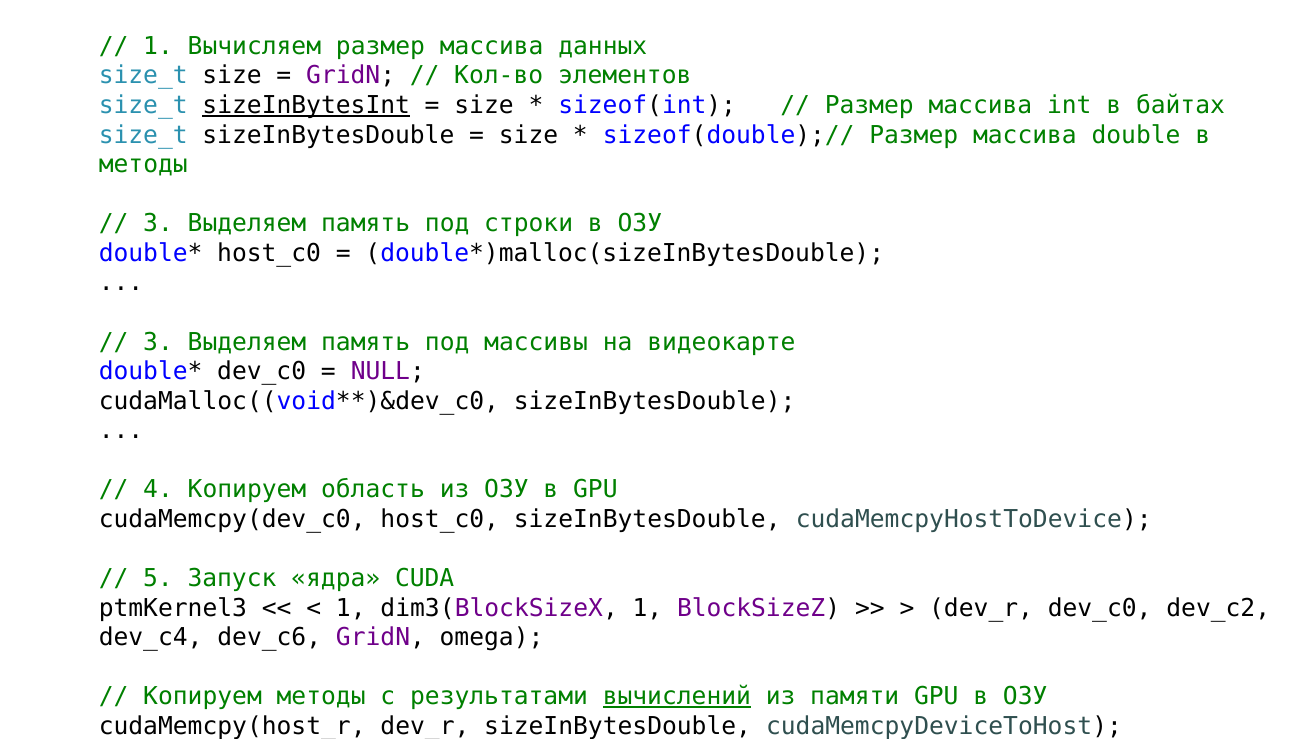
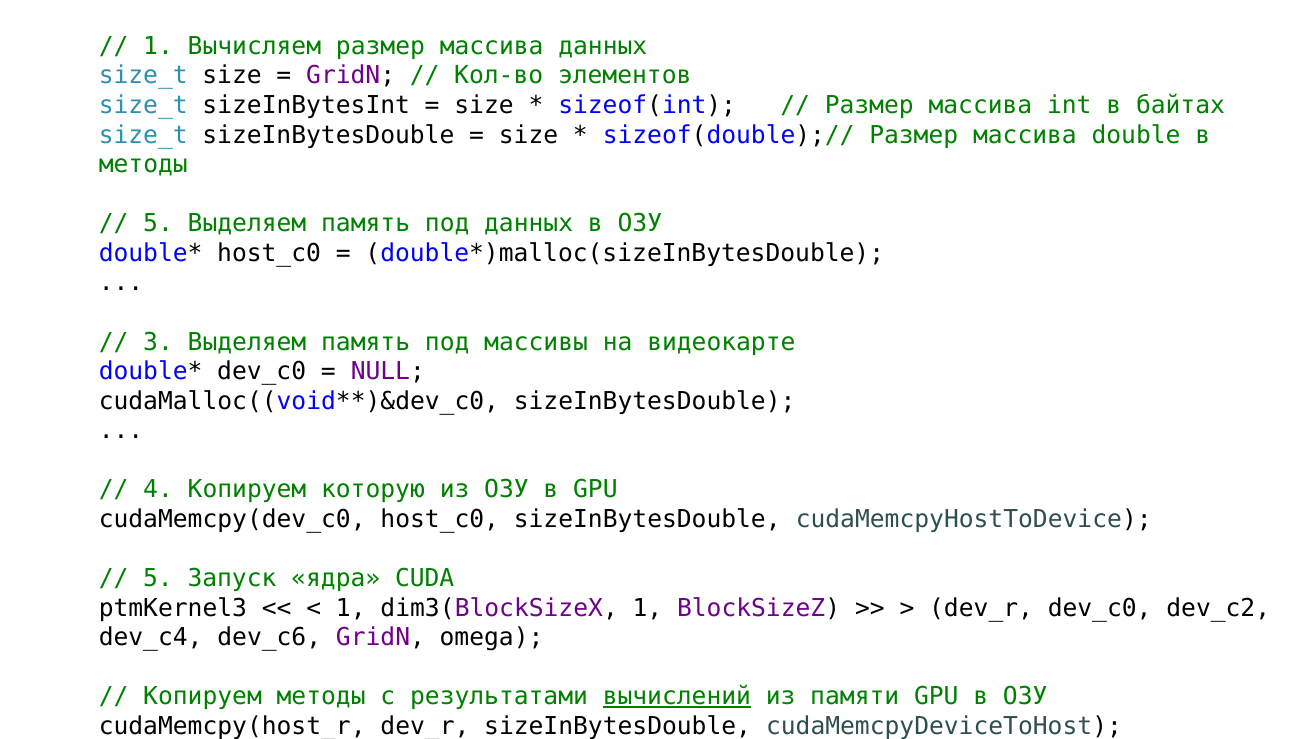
sizeInBytesInt underline: present -> none (306, 105)
3: 3 -> 5 (158, 224)
под строки: строки -> данных (529, 224)
область: область -> которую (373, 490)
